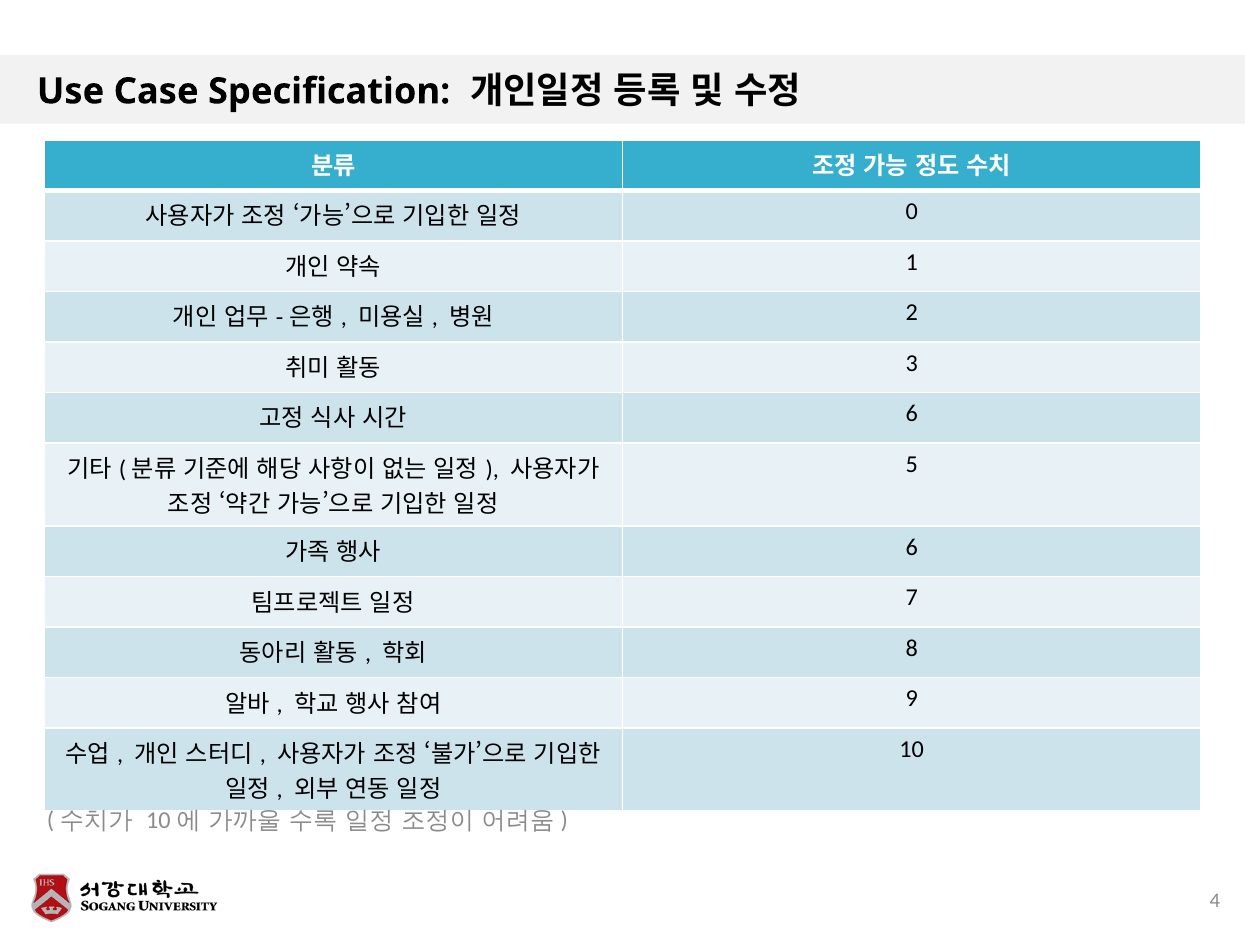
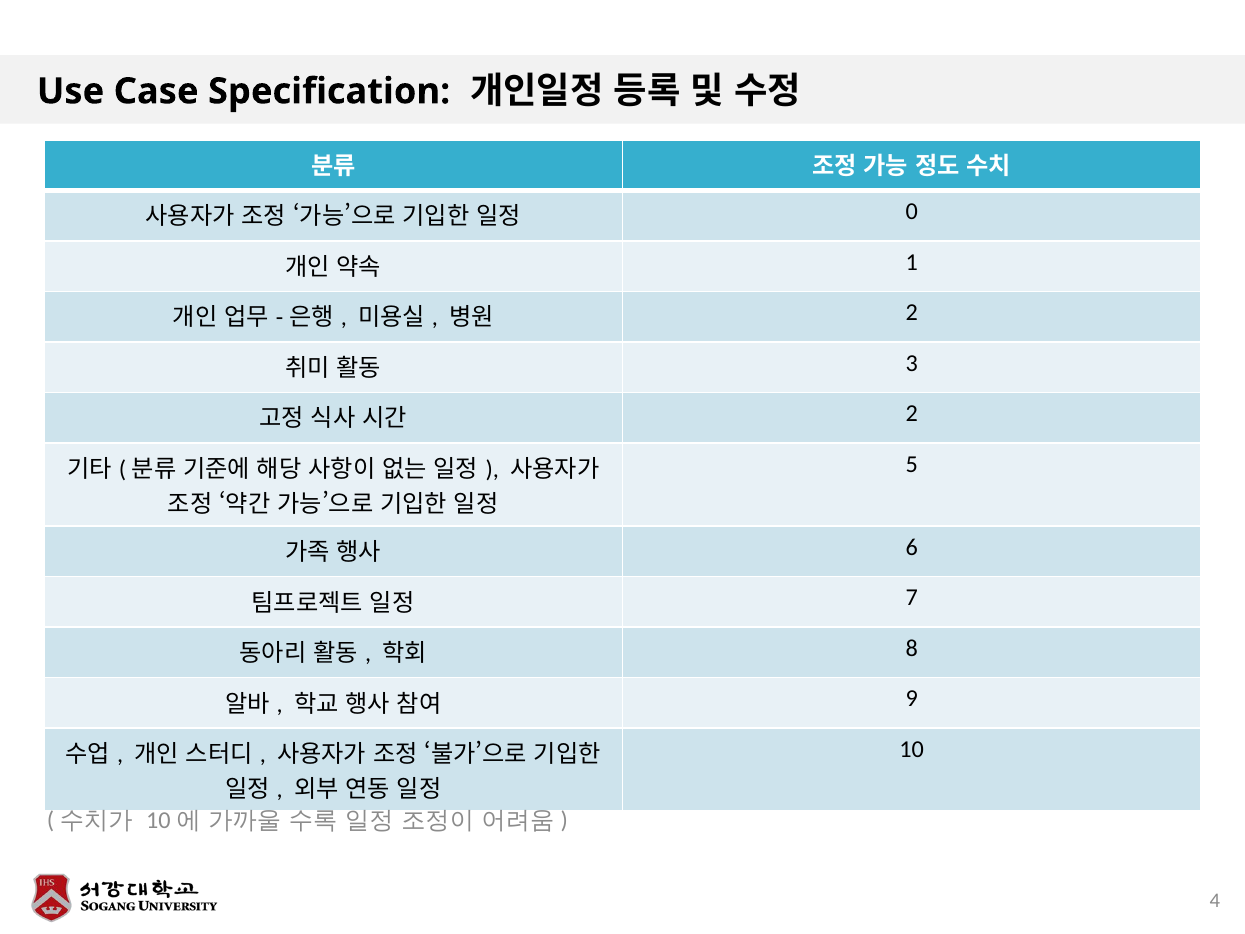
6: 6 -> 2 (912, 414)
